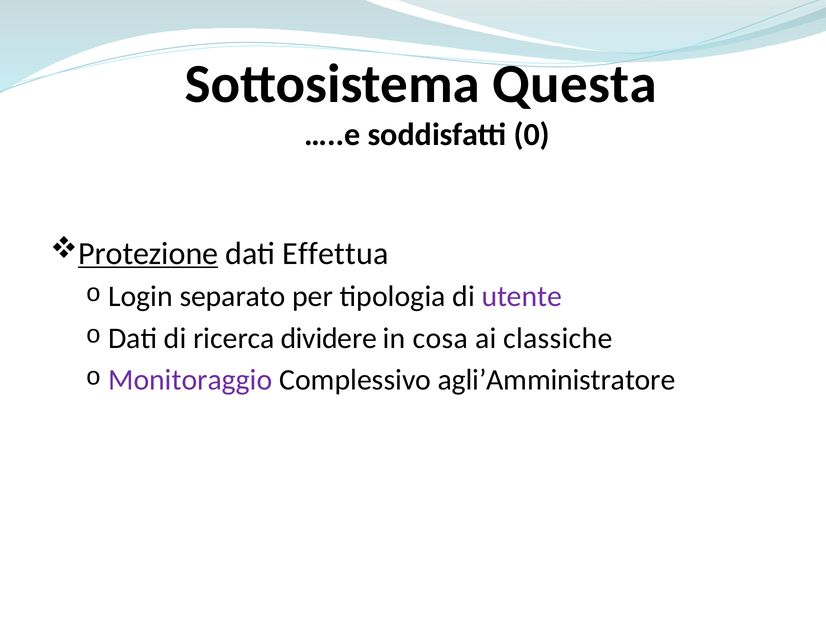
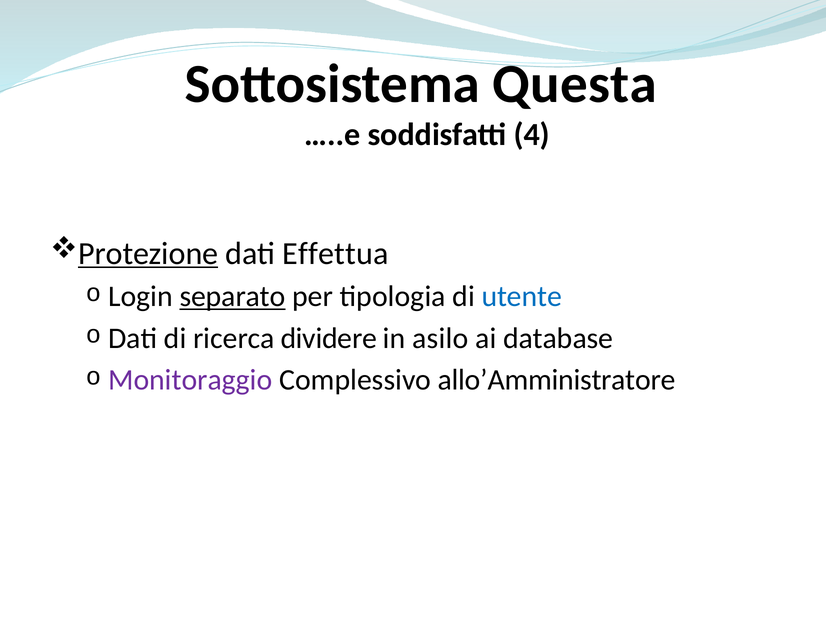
0: 0 -> 4 (532, 135)
separato underline: none -> present (233, 296)
utente colour: purple -> blue (522, 296)
cosa: cosa -> asilo (440, 338)
classiche: classiche -> database (558, 338)
agli’Amministratore: agli’Amministratore -> allo’Amministratore (557, 380)
